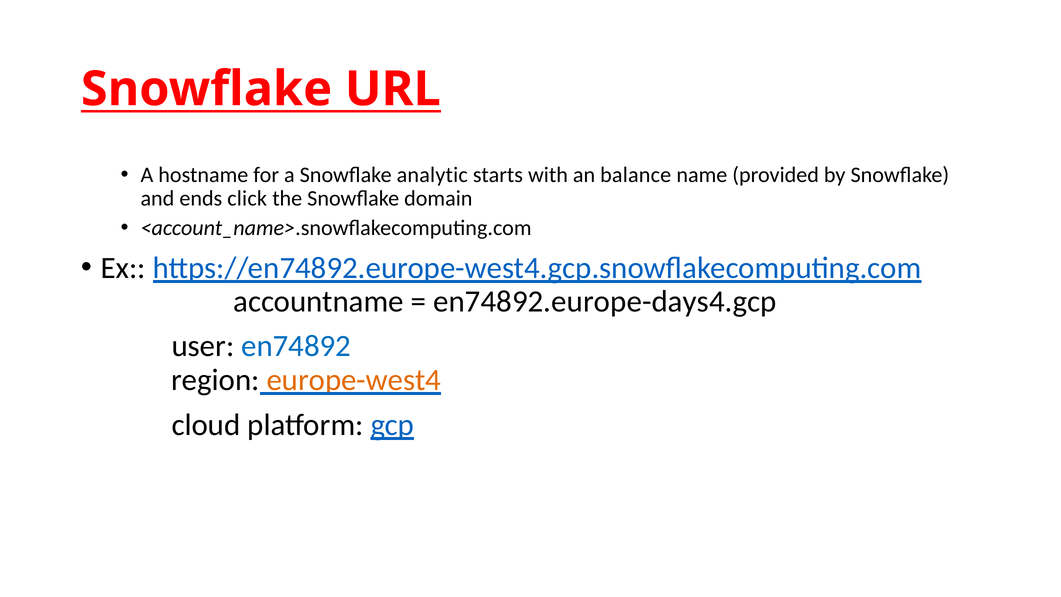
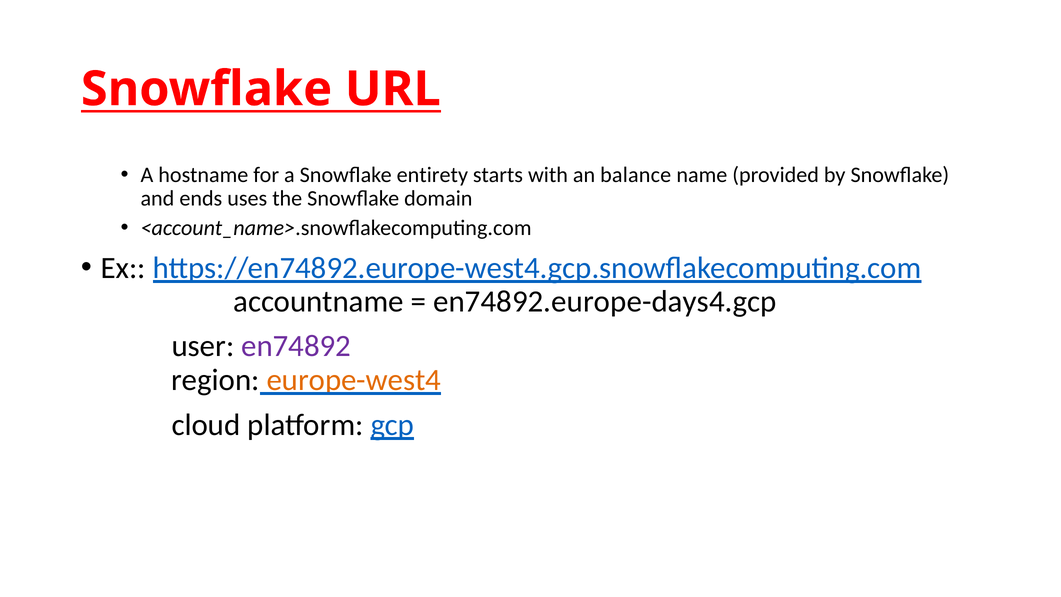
analytic: analytic -> entirety (432, 175)
click: click -> uses (247, 199)
en74892 colour: blue -> purple (296, 346)
